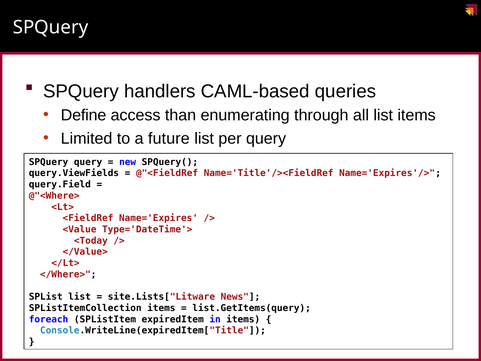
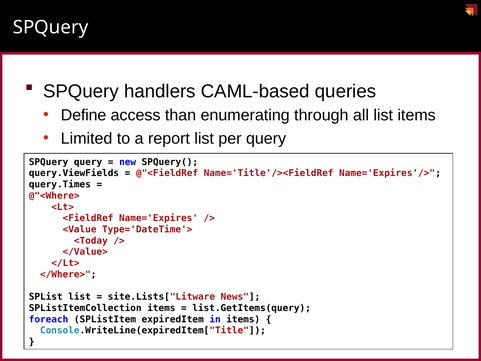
future: future -> report (169, 138)
query.Field: query.Field -> query.Times (60, 184)
